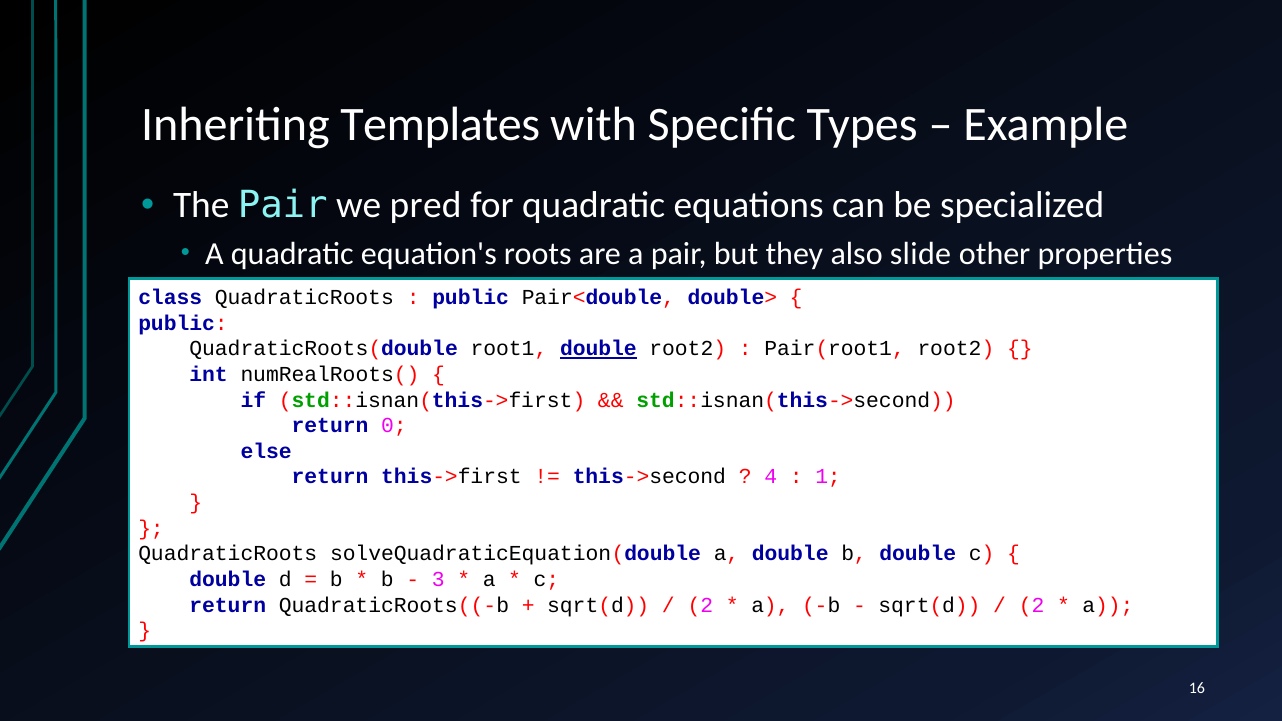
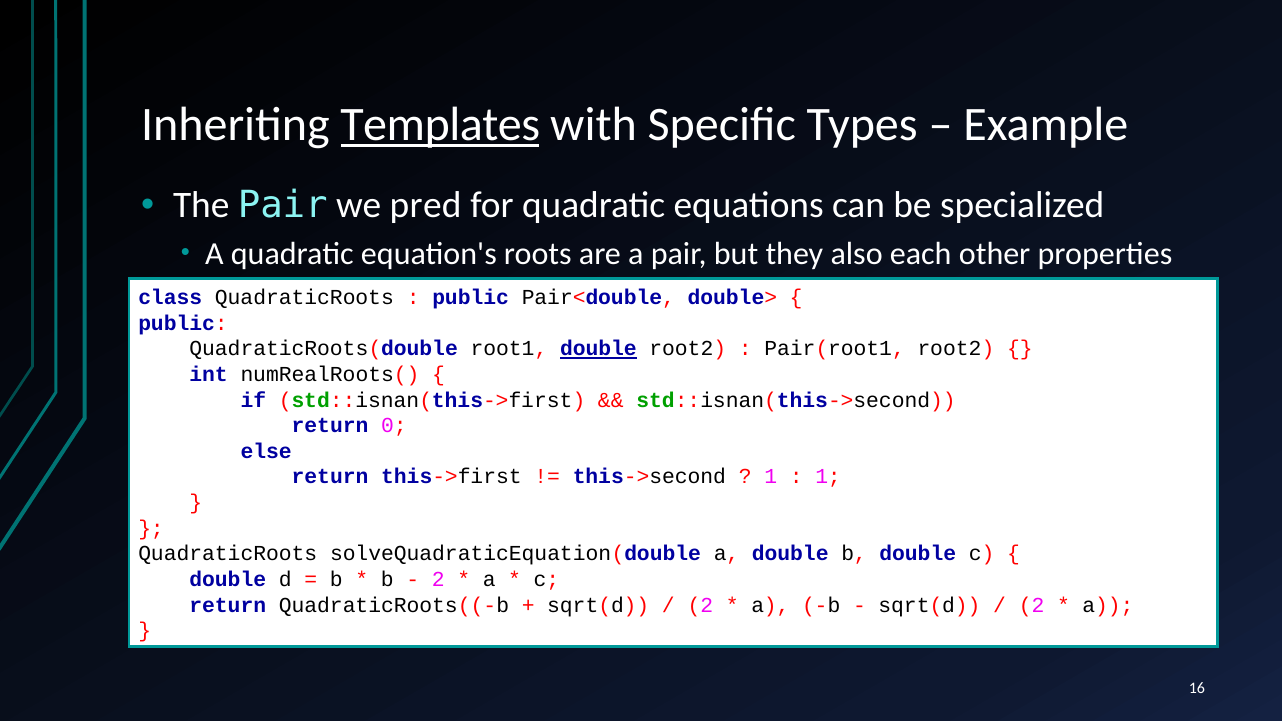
Templates underline: none -> present (440, 125)
slide: slide -> each (921, 254)
4: 4 -> 1 (771, 477)
3: 3 -> 2 (438, 580)
